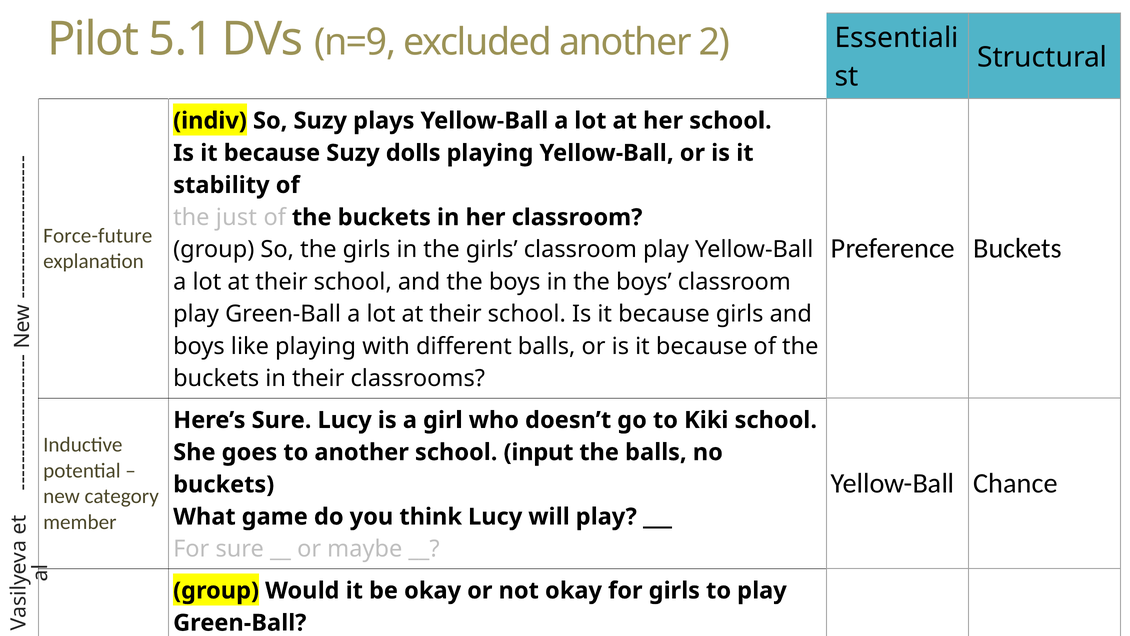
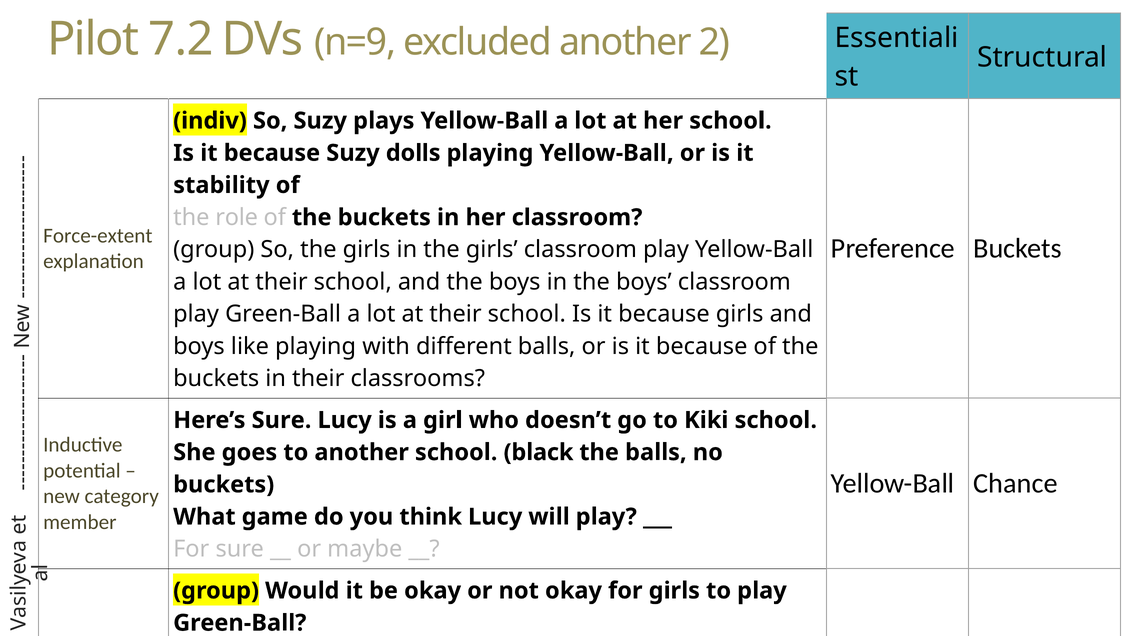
5.1: 5.1 -> 7.2 (181, 39)
just: just -> role (237, 217)
Force-future: Force-future -> Force-extent (98, 235)
input: input -> black (539, 452)
